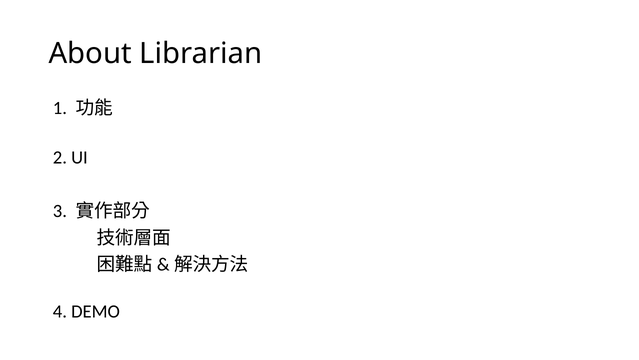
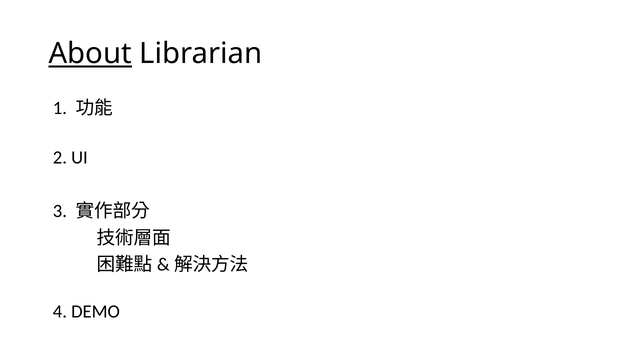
About underline: none -> present (90, 54)
